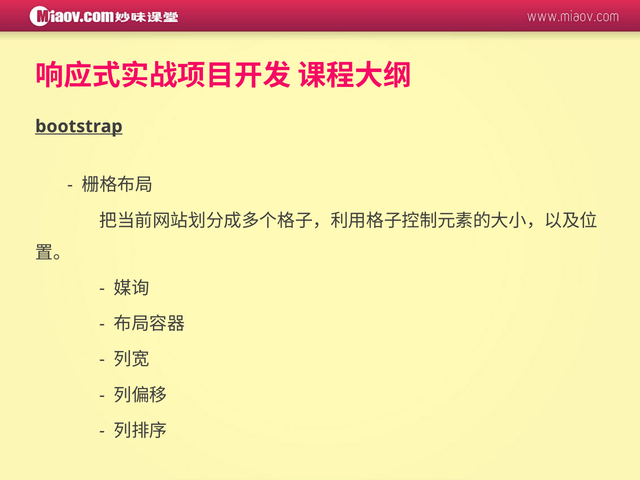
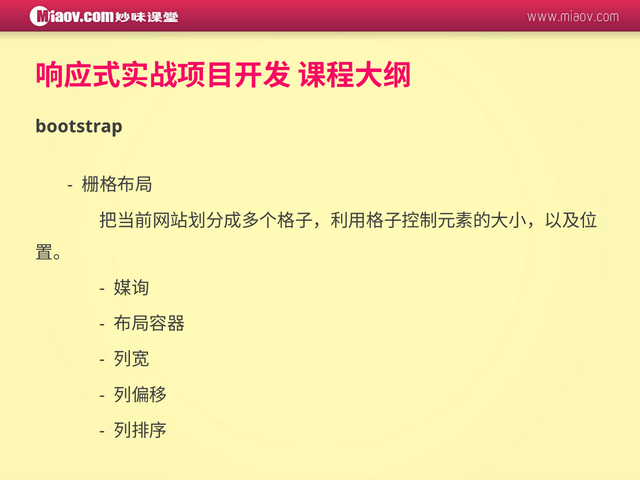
bootstrap underline: present -> none (79, 126)
